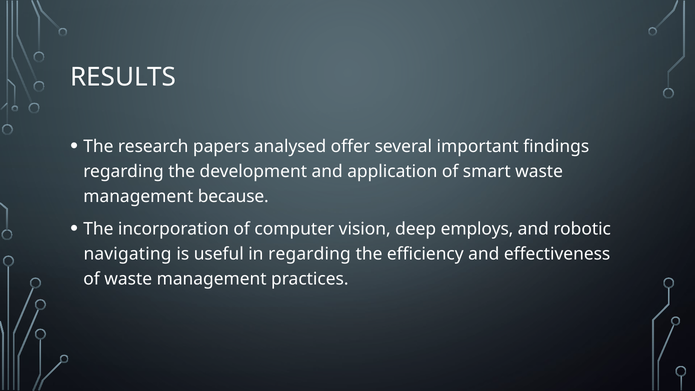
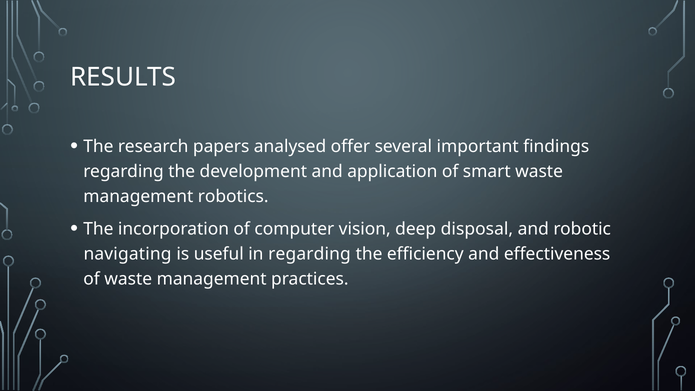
because: because -> robotics (233, 197)
employs: employs -> disposal (477, 229)
